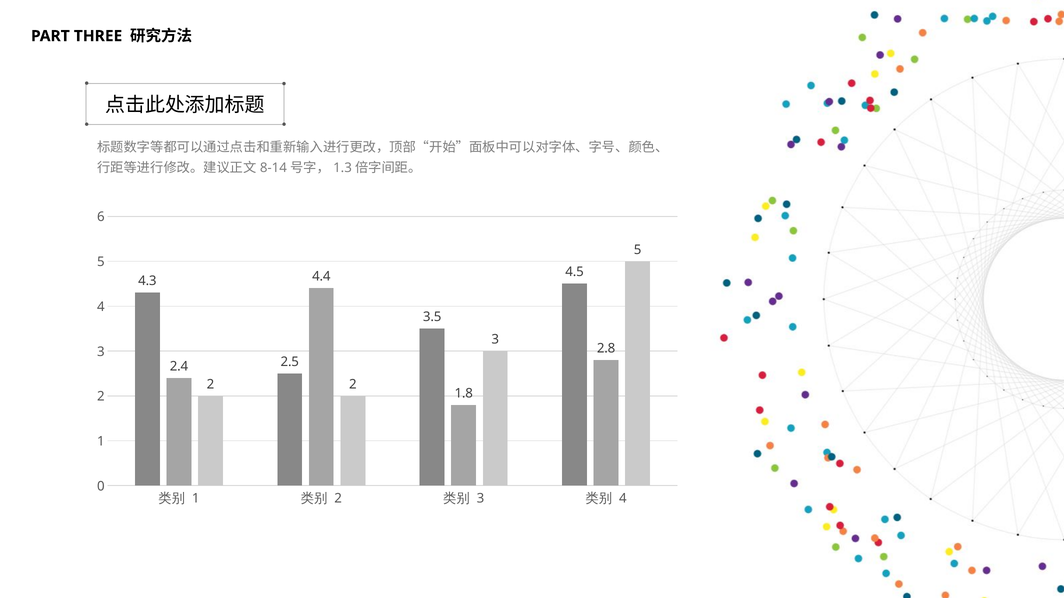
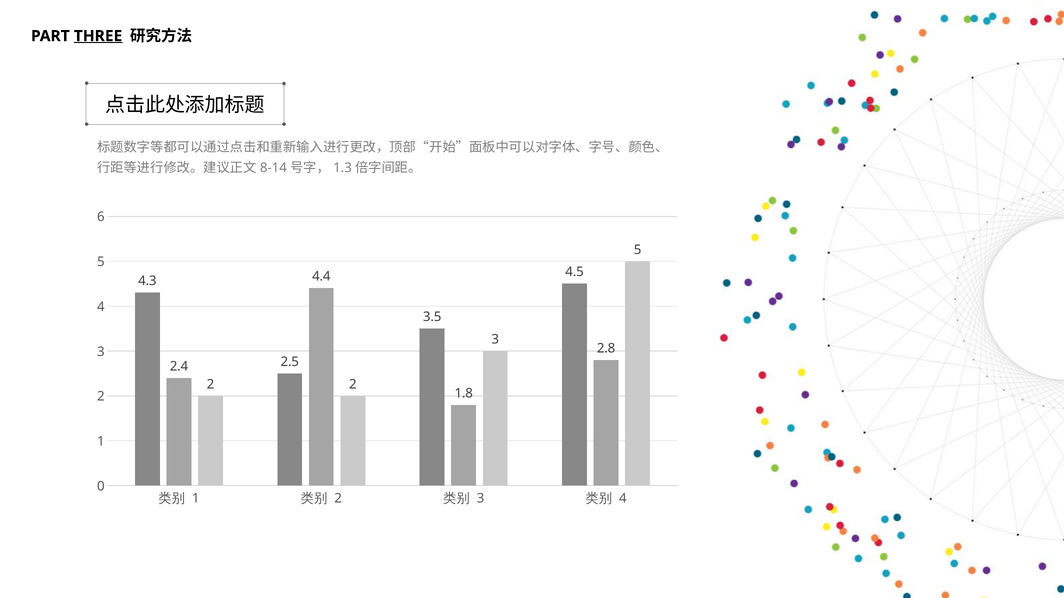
THREE underline: none -> present (98, 36)
